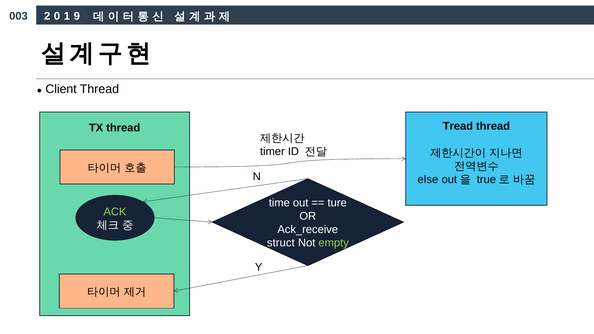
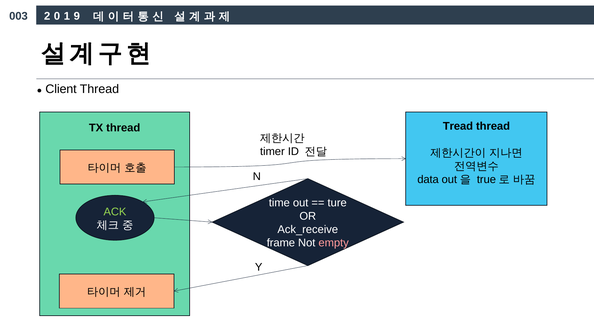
else: else -> data (428, 180)
struct: struct -> frame (281, 243)
empty colour: light green -> pink (334, 243)
